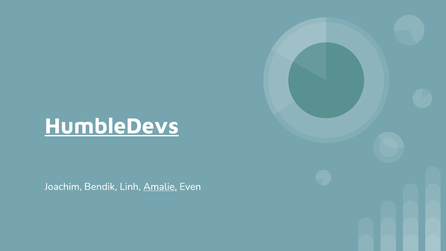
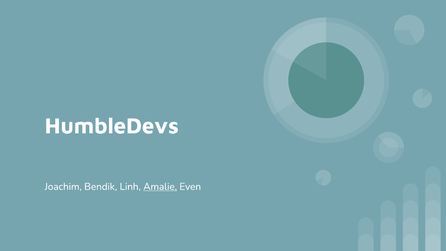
HumbleDevs underline: present -> none (112, 126)
